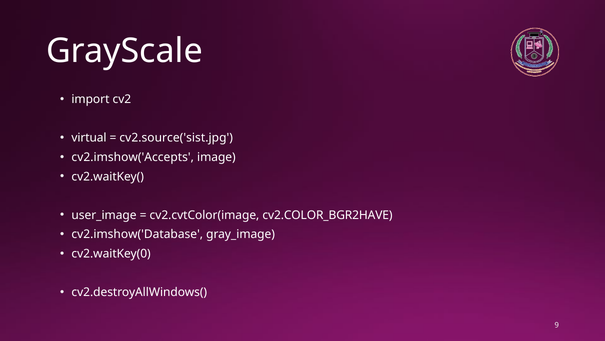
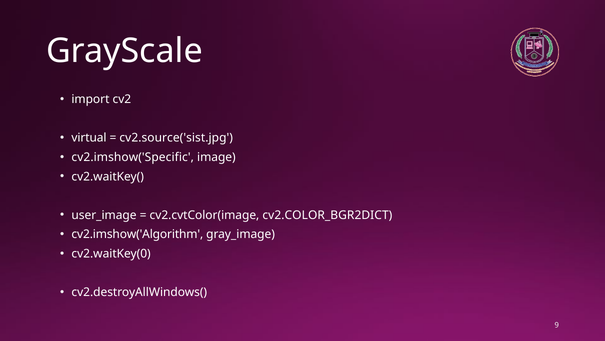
cv2.imshow('Accepts: cv2.imshow('Accepts -> cv2.imshow('Specific (133, 157)
cv2.COLOR_BGR2HAVE: cv2.COLOR_BGR2HAVE -> cv2.COLOR_BGR2DICT (327, 215)
cv2.imshow('Database: cv2.imshow('Database -> cv2.imshow('Algorithm (137, 234)
